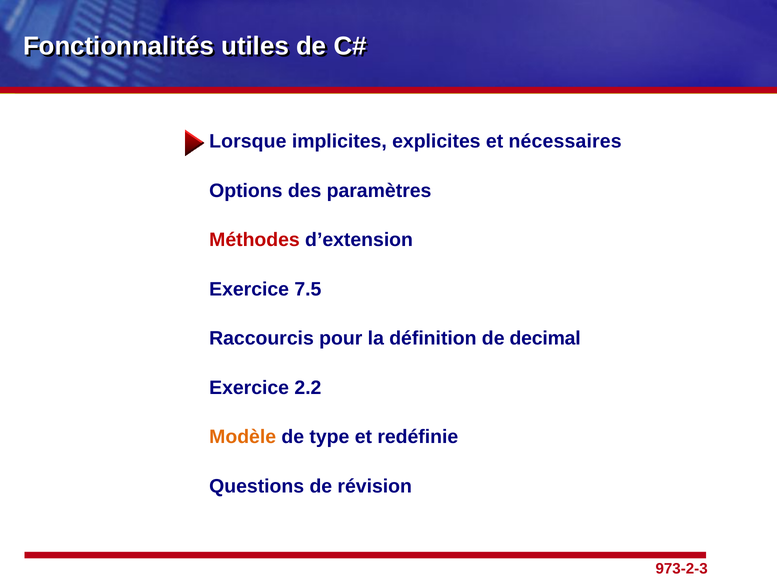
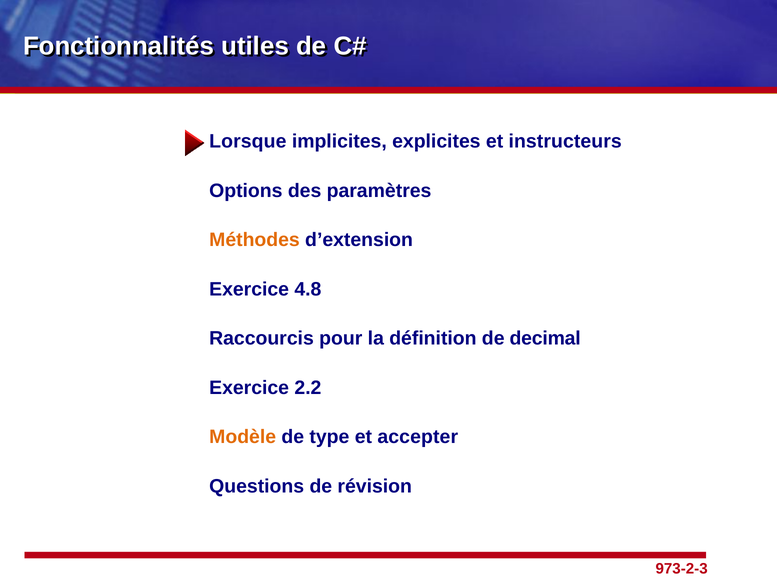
nécessaires: nécessaires -> instructeurs (565, 141)
Méthodes colour: red -> orange (255, 240)
7.5: 7.5 -> 4.8 (308, 289)
redéfinie: redéfinie -> accepter (418, 437)
